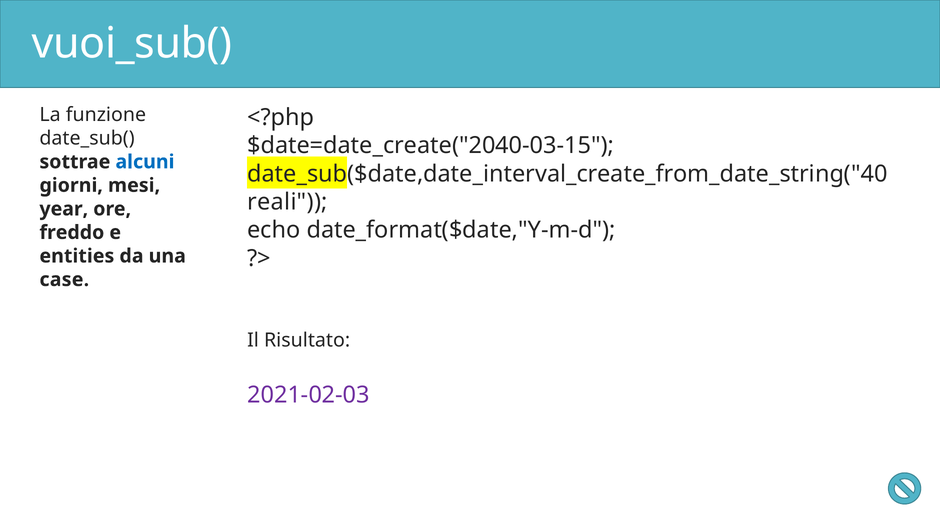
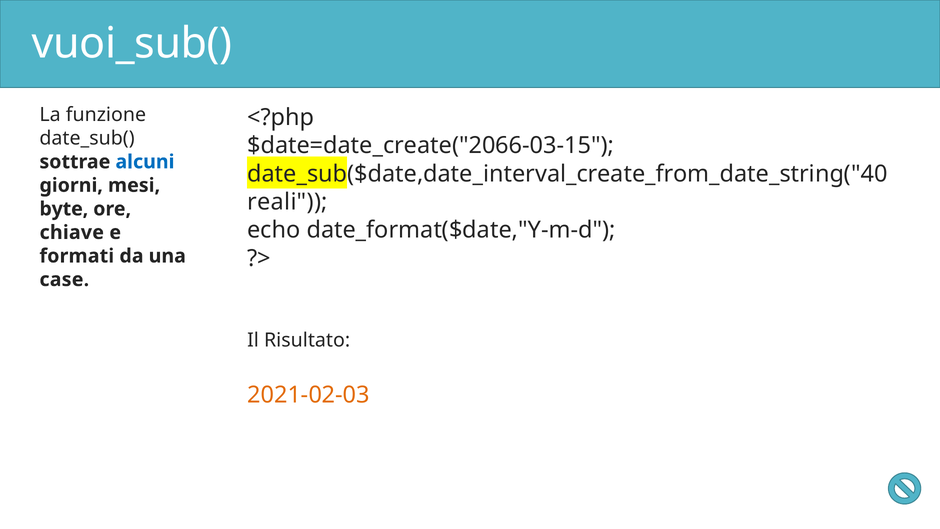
$date=date_create("2040-03-15: $date=date_create("2040-03-15 -> $date=date_create("2066-03-15 (431, 145)
year: year -> byte (64, 209)
freddo: freddo -> chiave (72, 232)
entities: entities -> formati (77, 256)
2021-02-03 colour: purple -> orange (309, 395)
